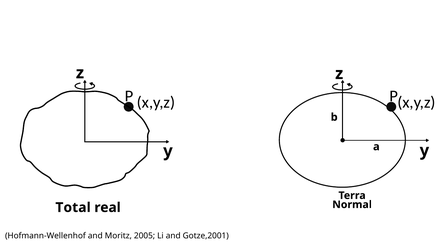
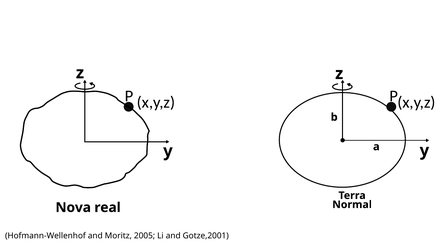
Total: Total -> Nova (73, 208)
